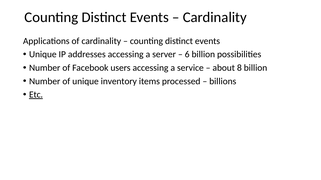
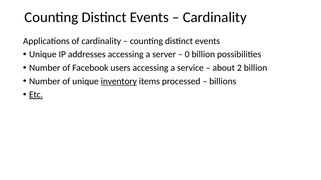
6: 6 -> 0 (187, 55)
8: 8 -> 2 (239, 68)
inventory underline: none -> present (119, 81)
